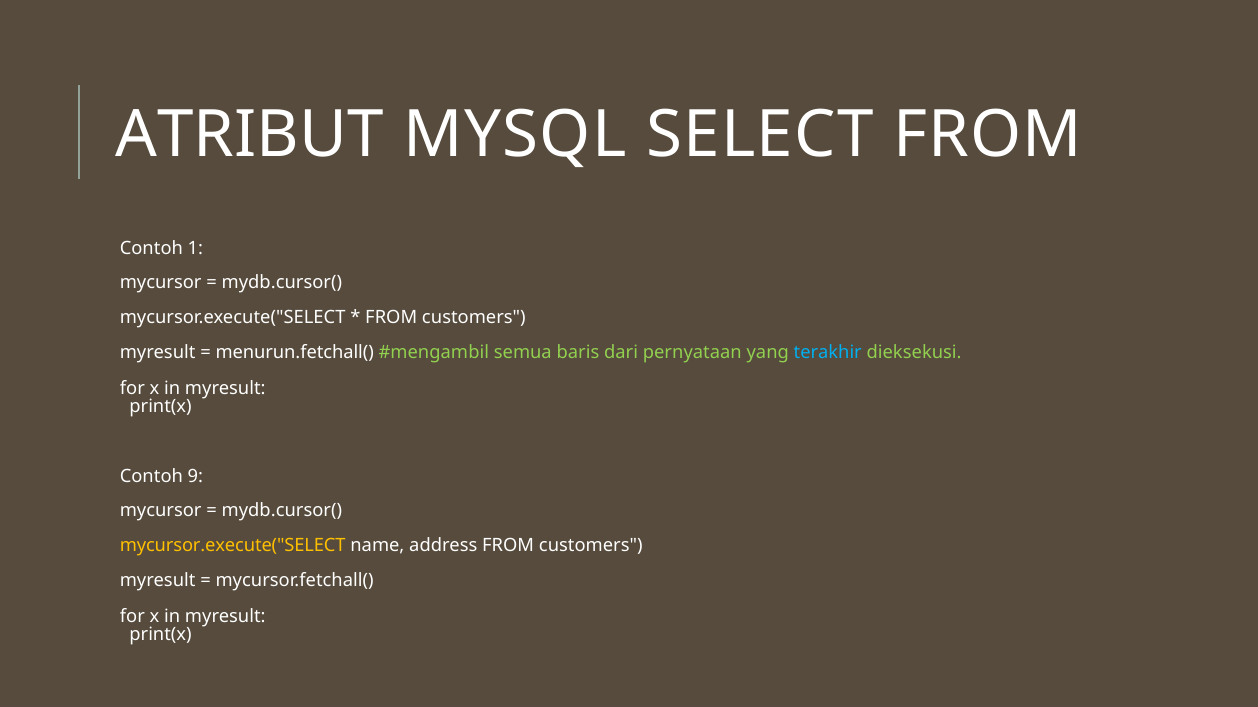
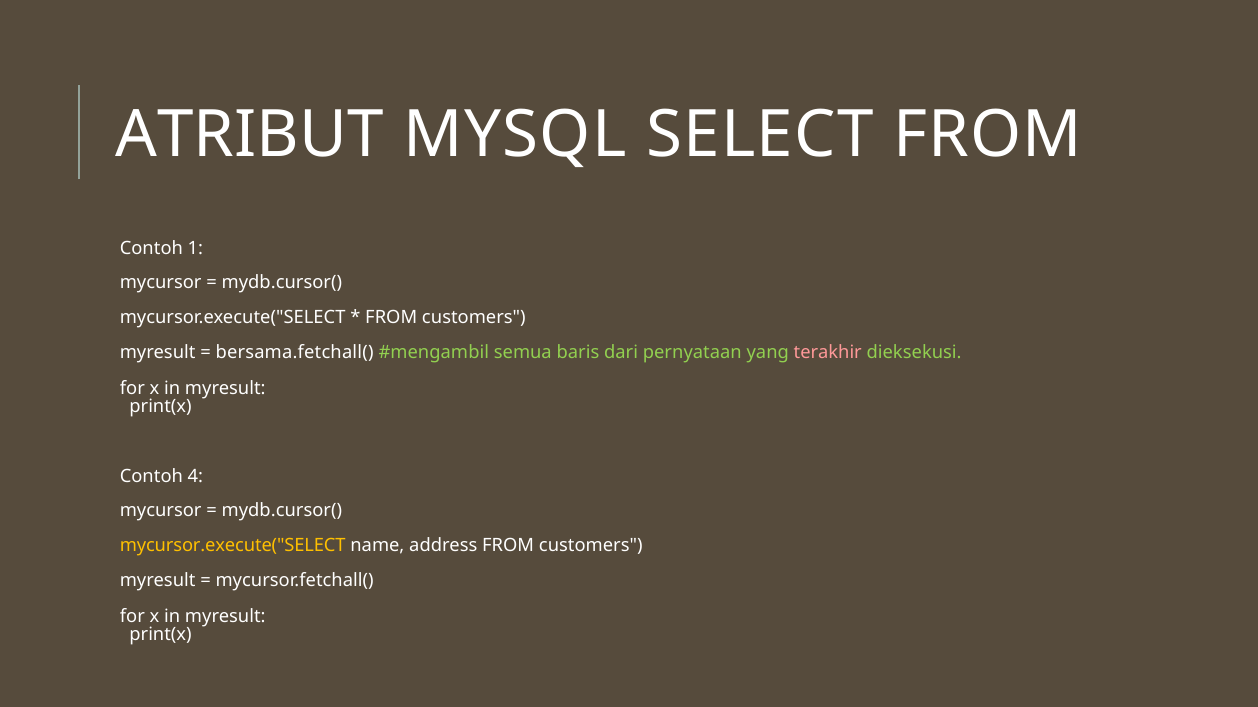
menurun.fetchall(: menurun.fetchall( -> bersama.fetchall( (295, 353)
terakhir colour: light blue -> pink (828, 353)
9: 9 -> 4 (195, 477)
